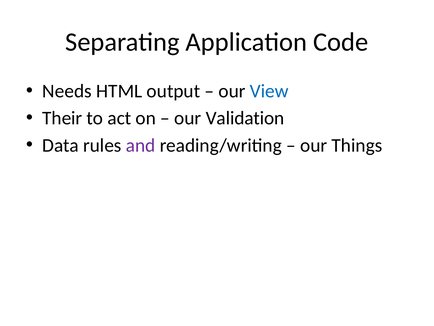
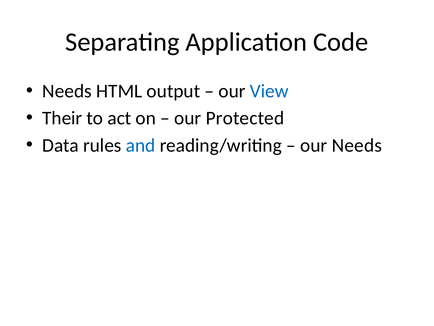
Validation: Validation -> Protected (245, 118)
and colour: purple -> blue (141, 145)
our Things: Things -> Needs (357, 145)
